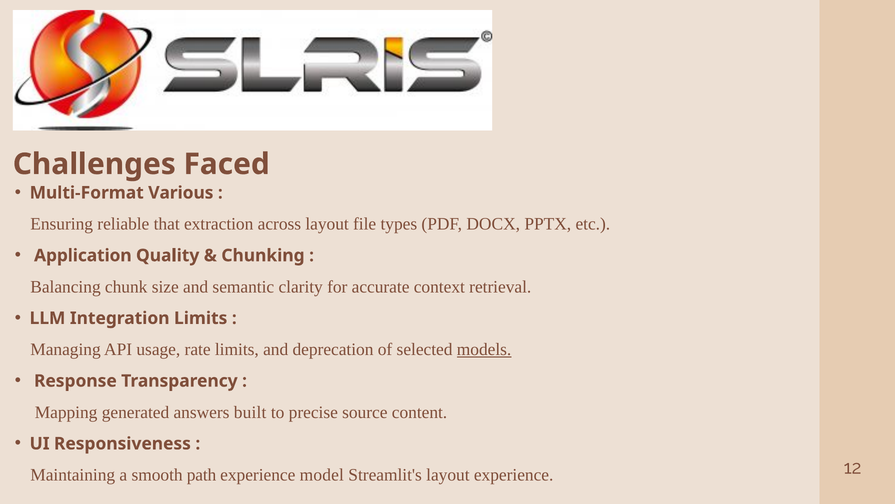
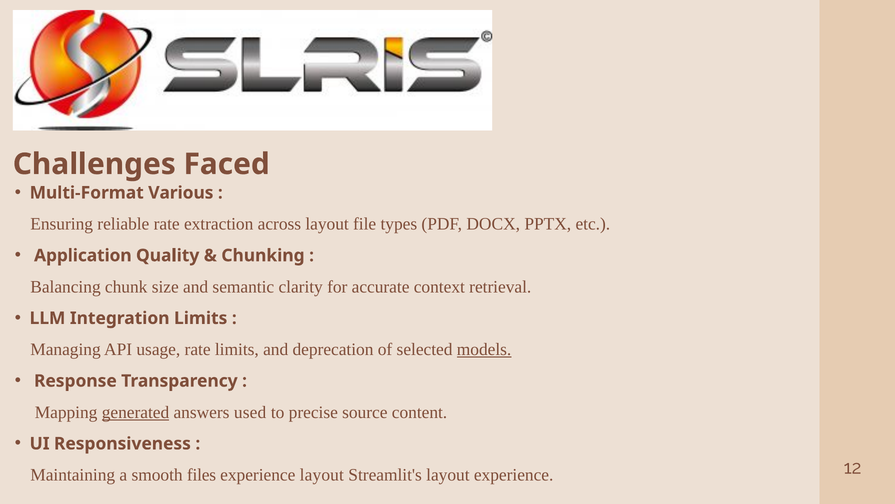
reliable that: that -> rate (167, 224)
generated underline: none -> present (135, 412)
built: built -> used (250, 412)
path: path -> files (202, 475)
experience model: model -> layout (322, 475)
